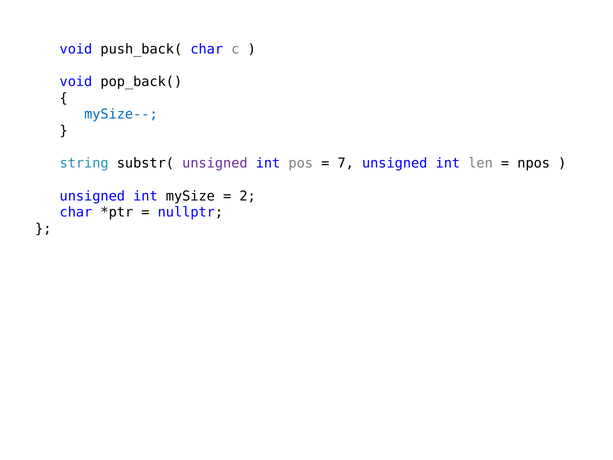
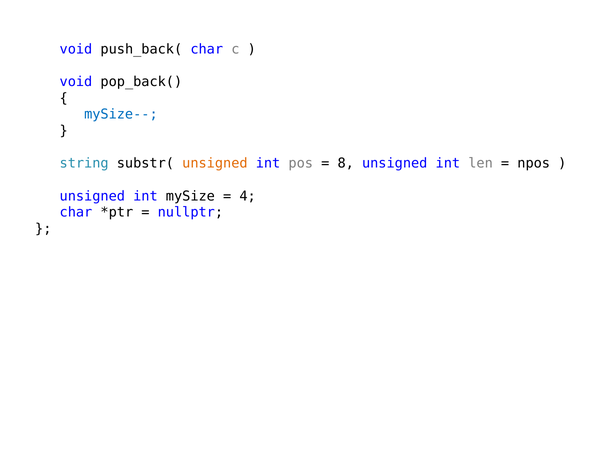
unsigned colour: purple -> orange (215, 163)
7: 7 -> 8 (346, 163)
2: 2 -> 4 (248, 196)
